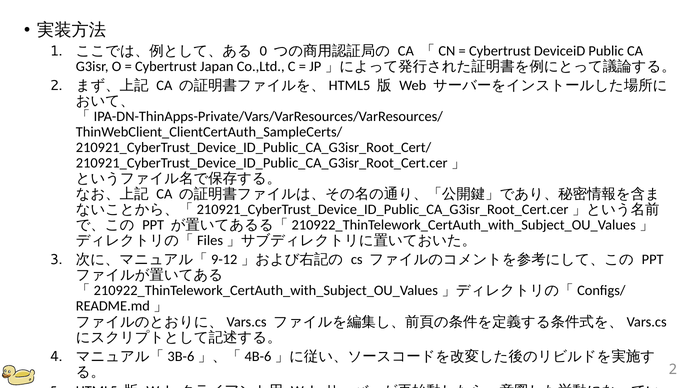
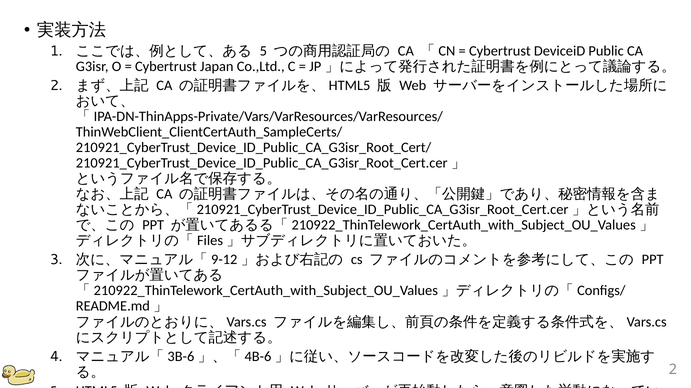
0: 0 -> 5 (263, 51)
